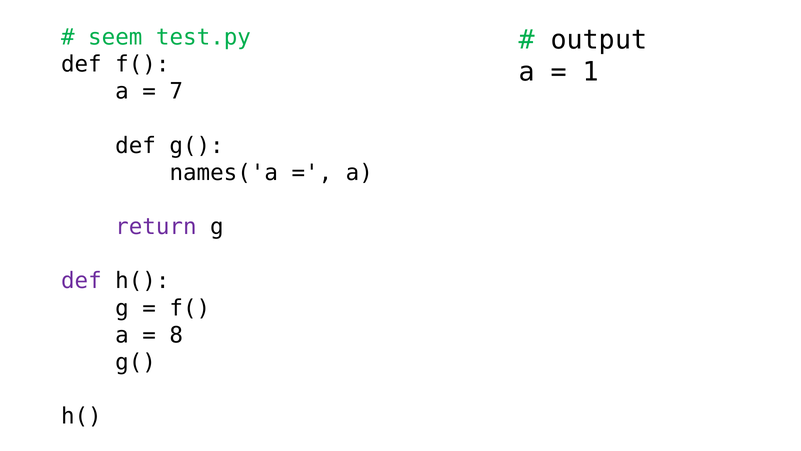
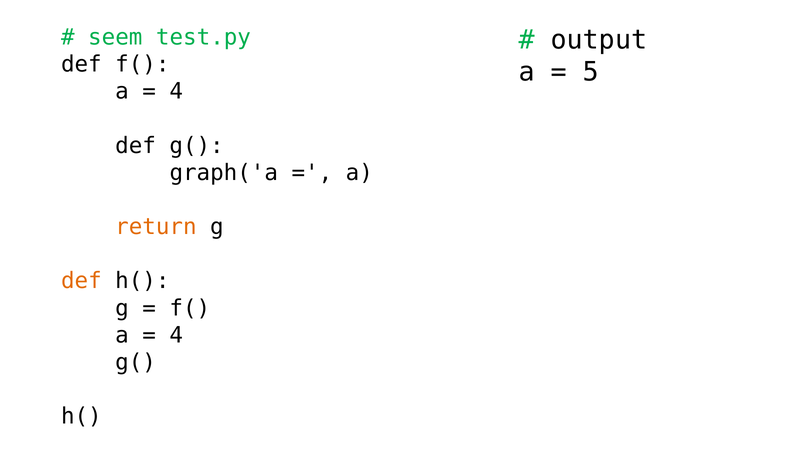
1: 1 -> 5 (591, 72)
7: 7 -> 4 (176, 91)
names('a: names('a -> graph('a (224, 173)
return colour: purple -> orange (156, 227)
def colour: purple -> orange (81, 281)
8: 8 -> 4 (176, 335)
